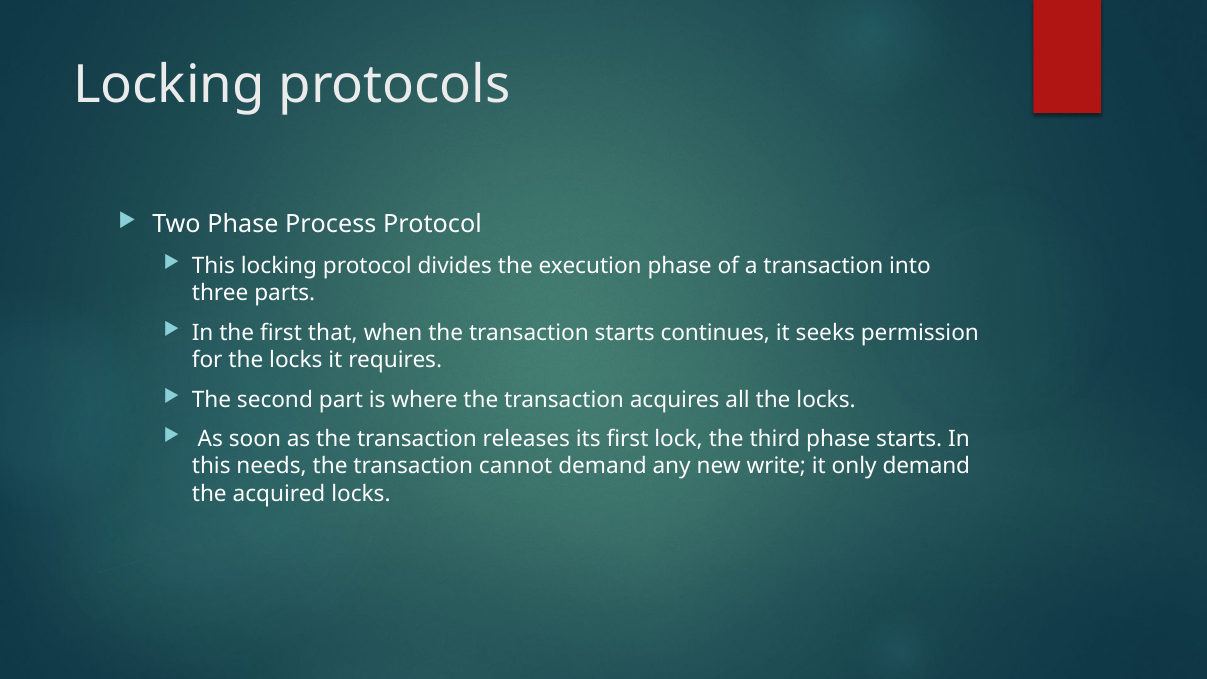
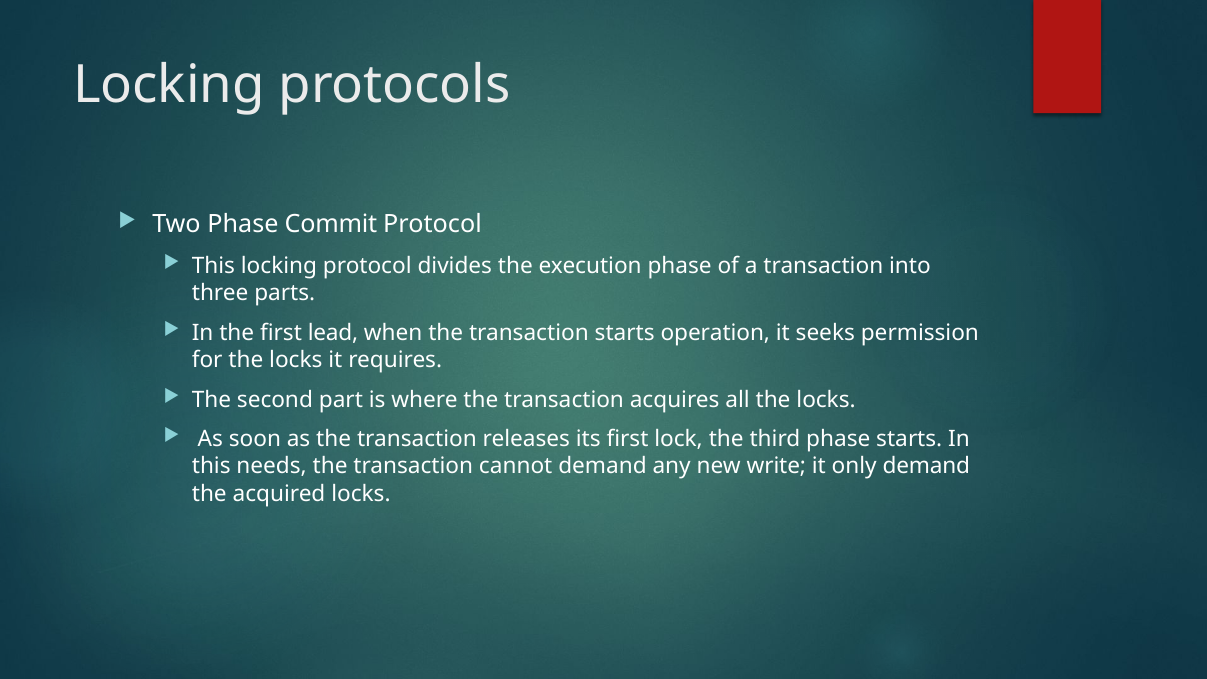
Process: Process -> Commit (331, 225)
that: that -> lead (333, 333)
continues: continues -> operation (715, 333)
